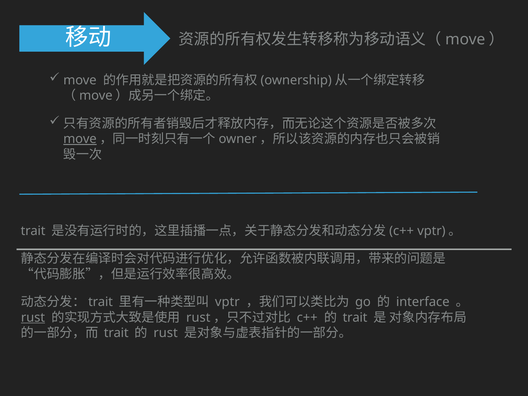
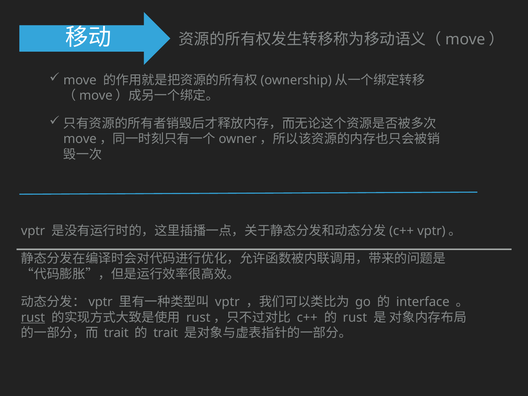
move underline: present -> none (80, 139)
trait: trait -> vptr (33, 231)
trait: trait -> vptr (101, 302)
trait: trait -> rust (355, 317)
rust: rust -> trait (166, 333)
